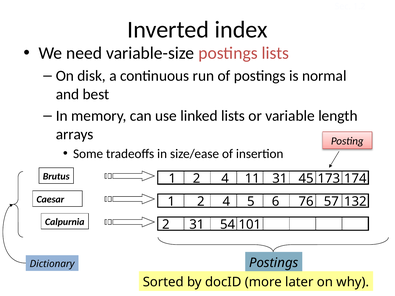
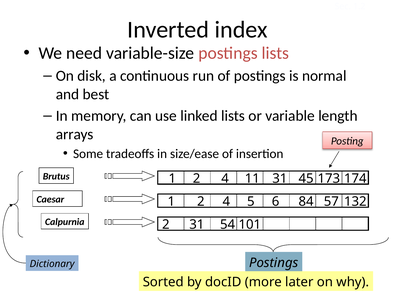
76: 76 -> 84 (306, 202)
